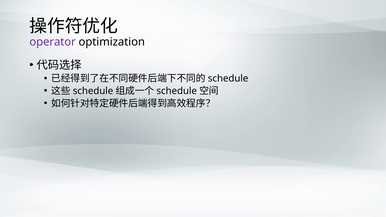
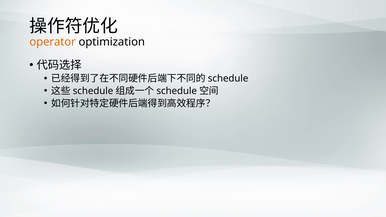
operator colour: purple -> orange (53, 42)
